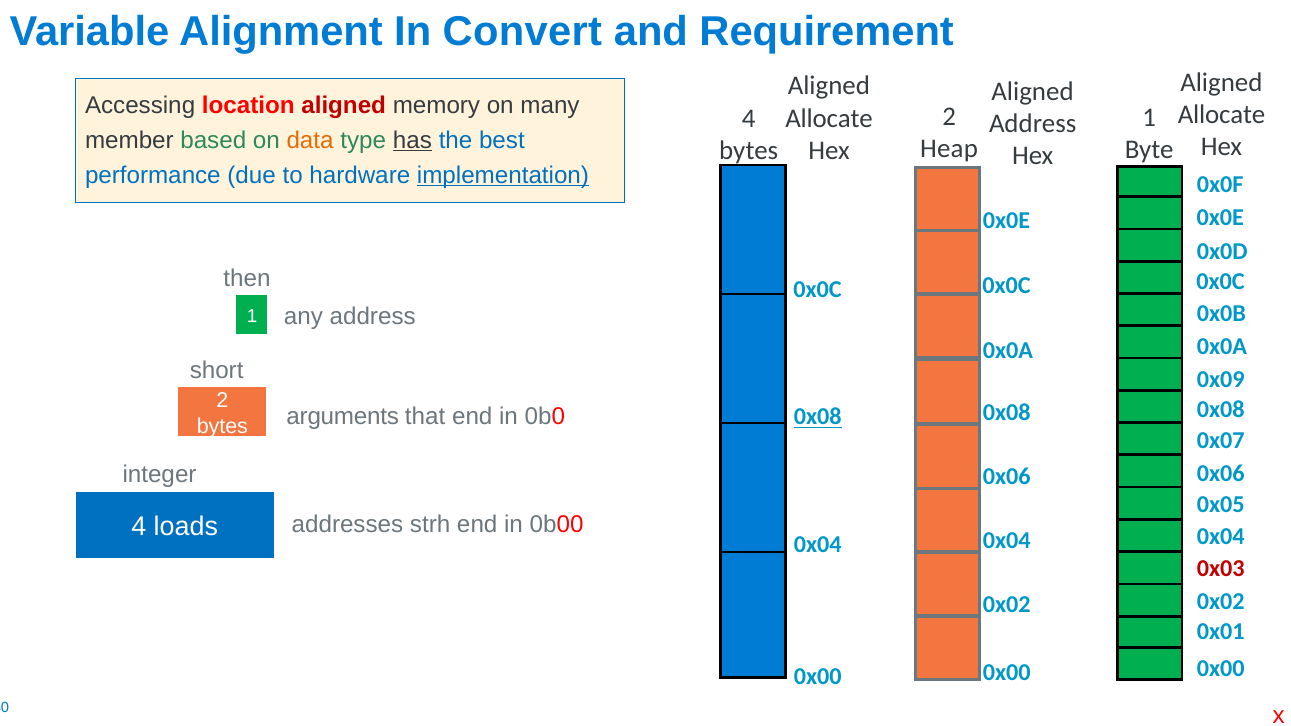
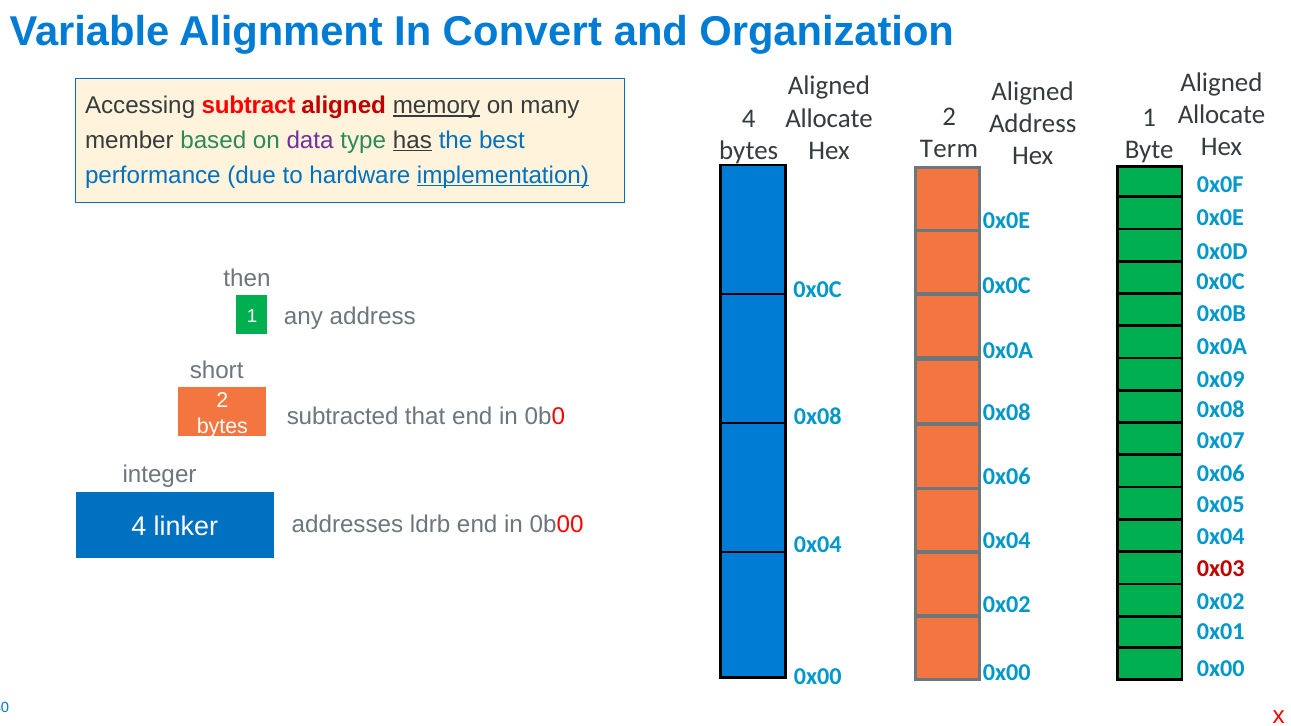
Requirement: Requirement -> Organization (827, 32)
location: location -> subtract (248, 106)
memory underline: none -> present (436, 106)
data colour: orange -> purple (310, 140)
Heap: Heap -> Term (949, 149)
arguments: arguments -> subtracted (343, 416)
0x08 underline: present -> none (818, 417)
strh: strh -> ldrb (430, 525)
loads: loads -> linker (186, 527)
